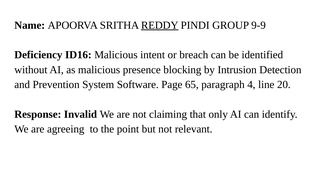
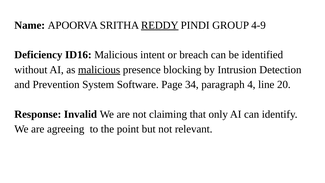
9-9: 9-9 -> 4-9 (259, 25)
malicious underline: none -> present (99, 70)
65: 65 -> 34 (192, 84)
